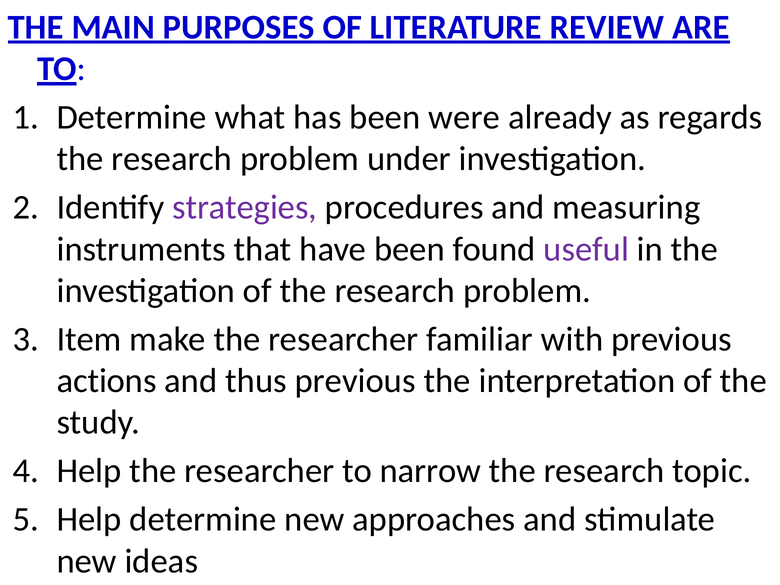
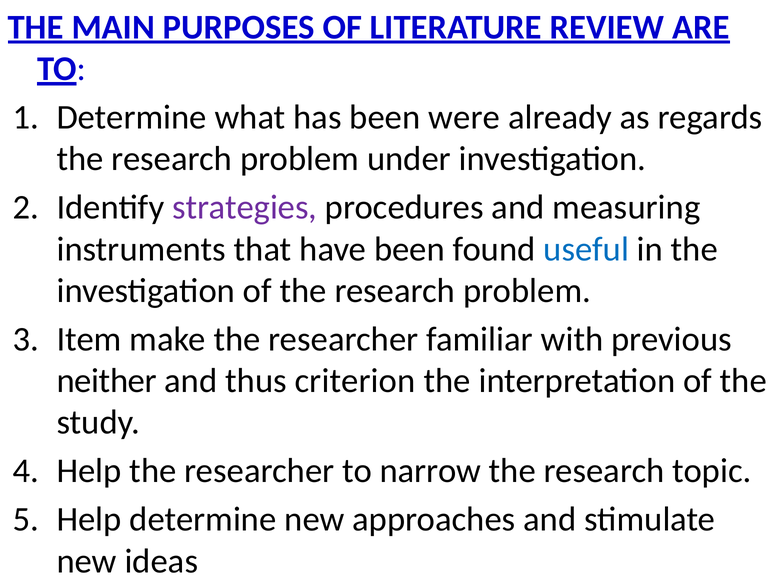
useful colour: purple -> blue (586, 249)
actions: actions -> neither (107, 381)
thus previous: previous -> criterion (355, 381)
